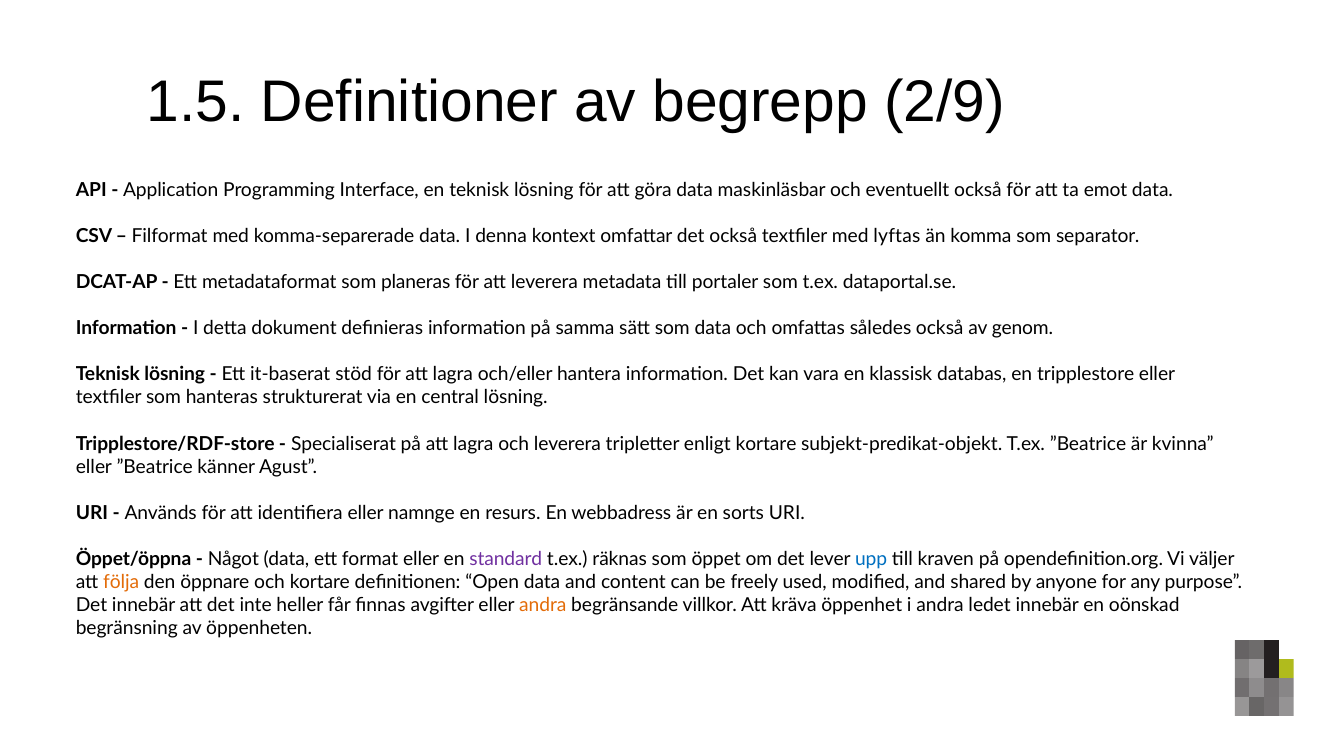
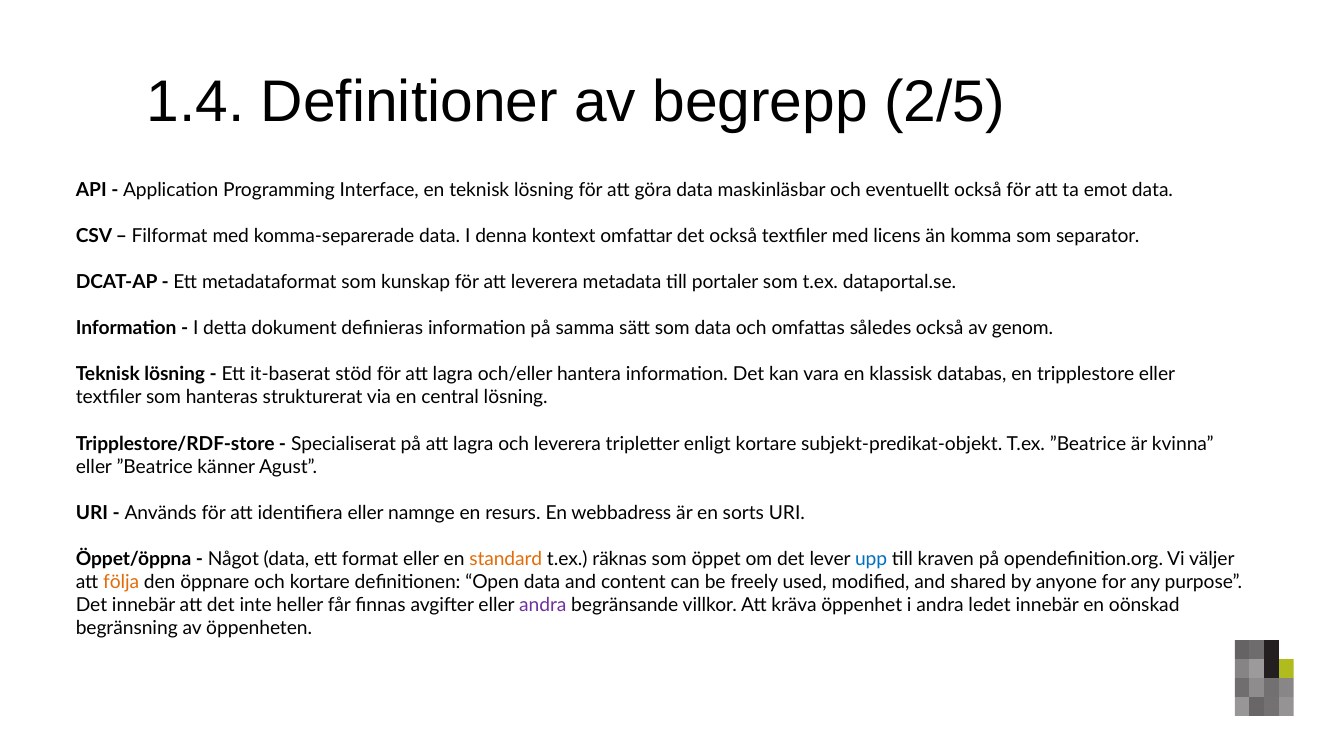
1.5: 1.5 -> 1.4 (196, 102)
2/9: 2/9 -> 2/5 (945, 102)
lyftas: lyftas -> licens (897, 236)
planeras: planeras -> kunskap (416, 282)
standard colour: purple -> orange (506, 559)
andra colour: orange -> purple (543, 605)
